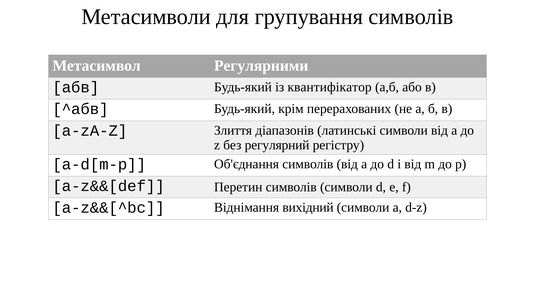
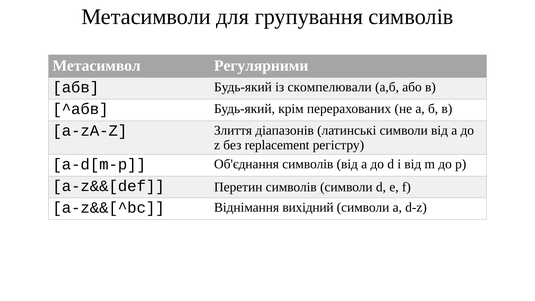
квантифікатор: квантифікатор -> скомпелювали (330, 87)
регулярний: регулярний -> replacement (277, 145)
